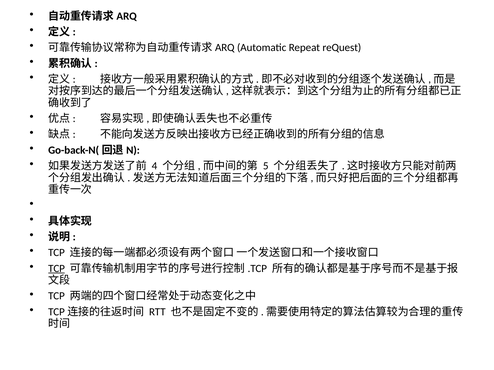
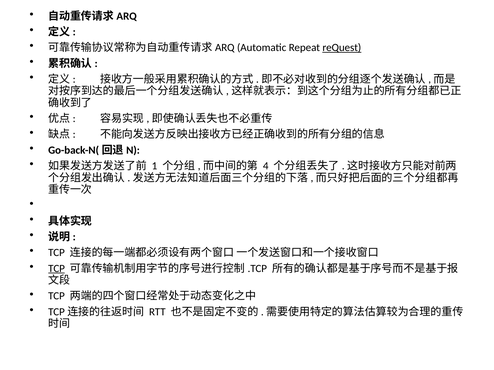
reQuest underline: none -> present (342, 48)
4: 4 -> 1 (155, 166)
5: 5 -> 4 (266, 166)
